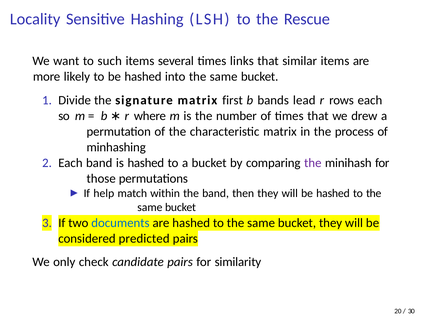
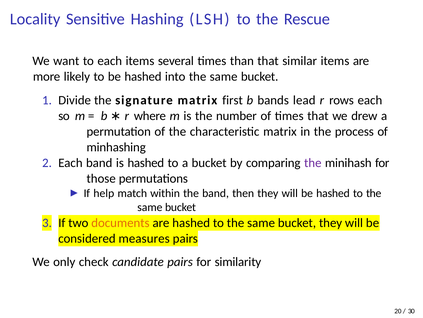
to such: such -> each (110, 61)
links: links -> than (242, 61)
documents colour: blue -> orange (120, 223)
predicted: predicted -> measures (144, 238)
